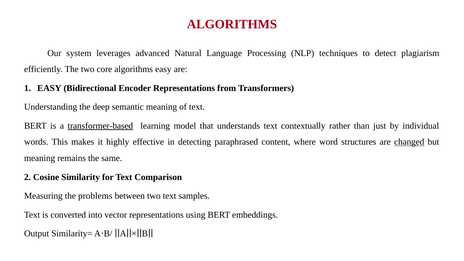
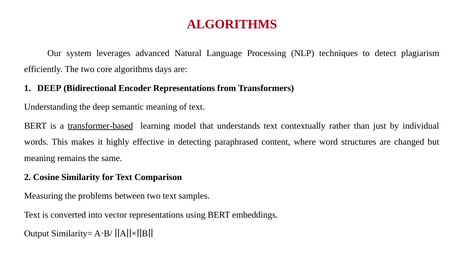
algorithms easy: easy -> days (163, 69)
EASY: EASY -> DEEP (49, 88)
changed underline: present -> none (409, 142)
